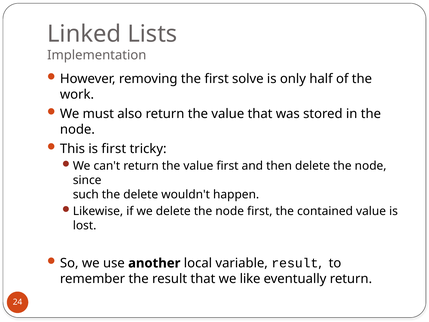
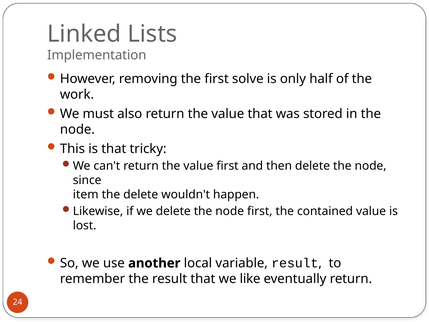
is first: first -> that (114, 149)
such: such -> item (86, 194)
